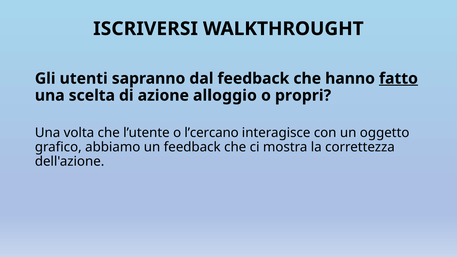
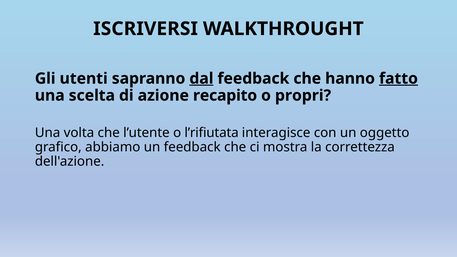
dal underline: none -> present (201, 79)
alloggio: alloggio -> recapito (225, 95)
l’cercano: l’cercano -> l’rifiutata (212, 133)
